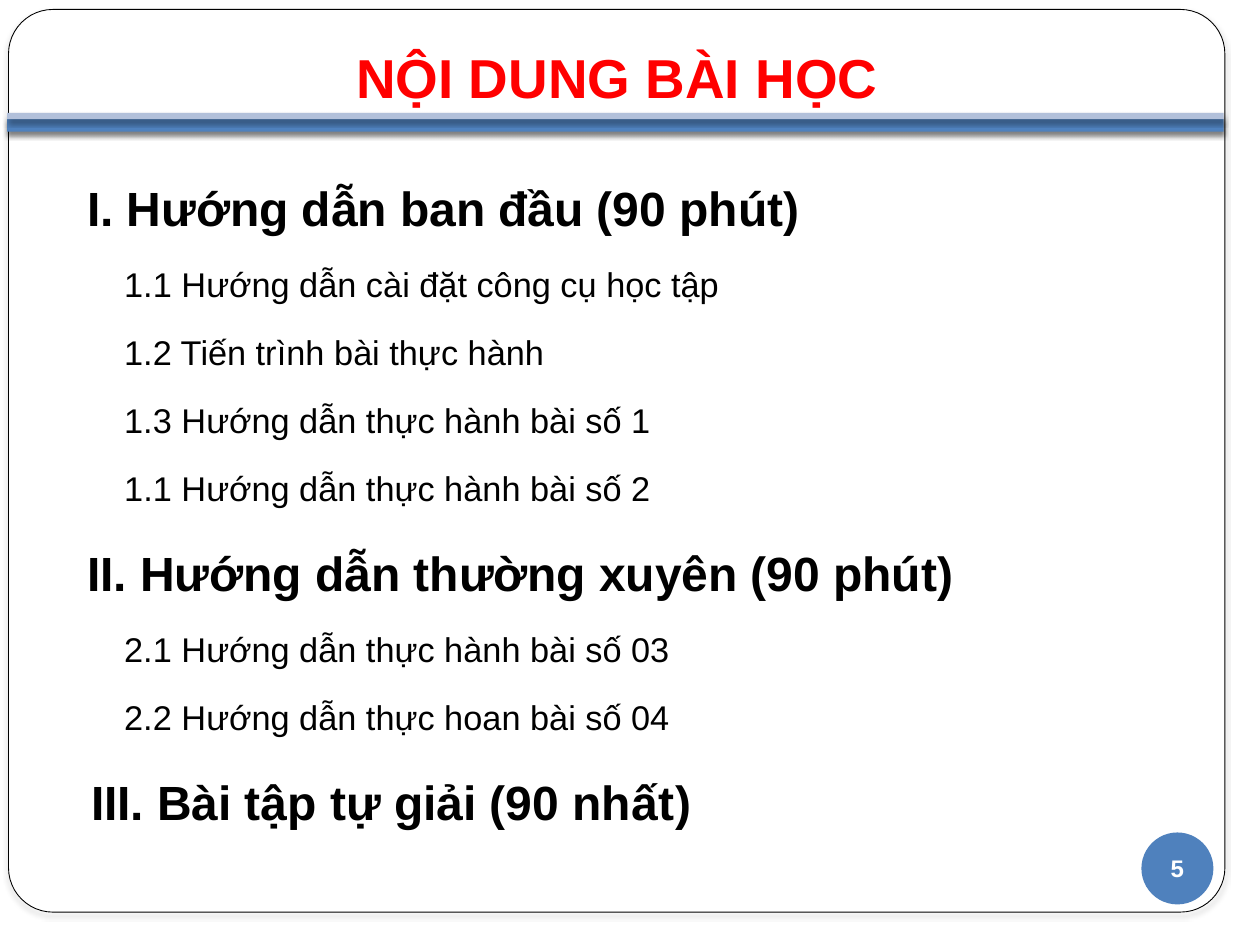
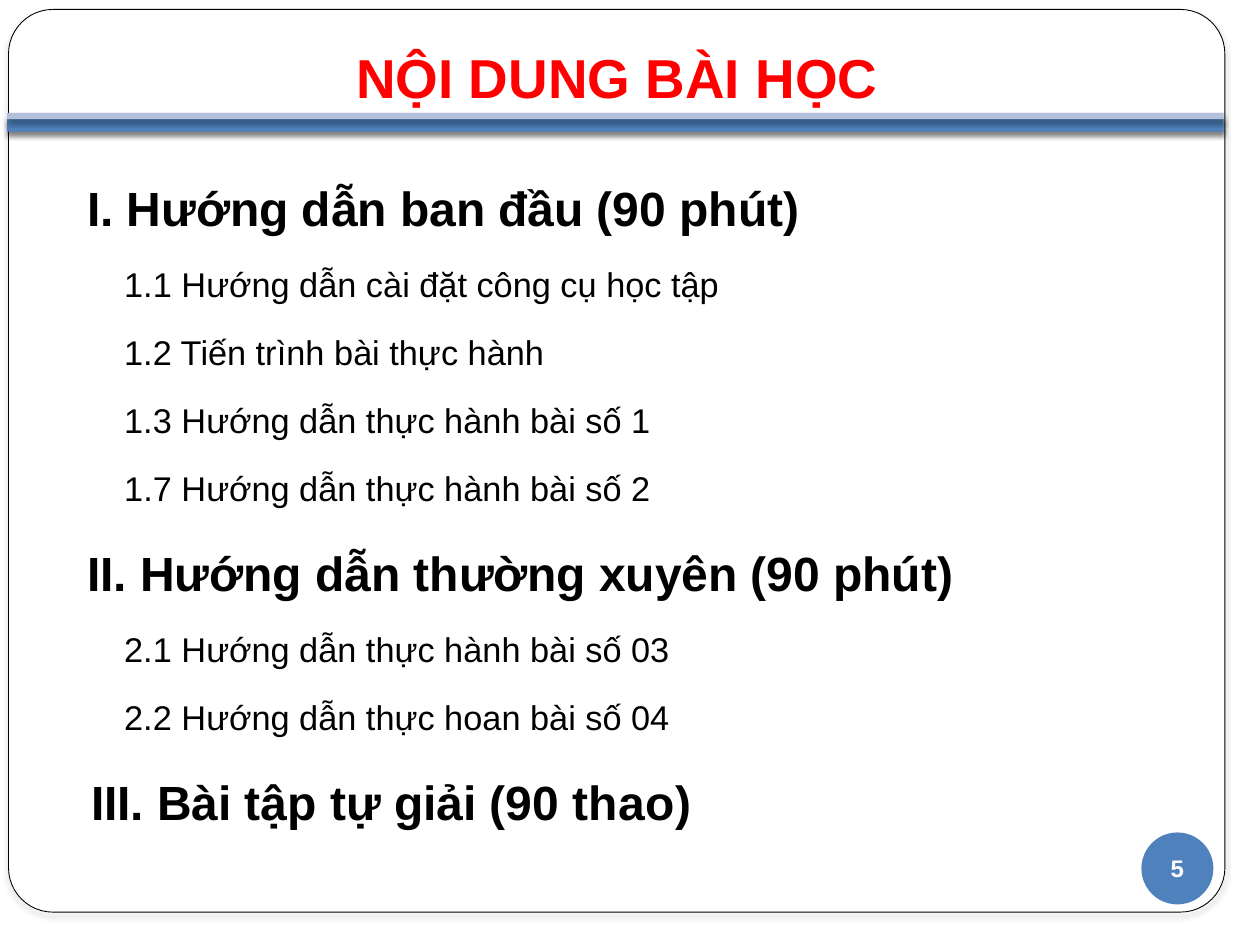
1.1: 1.1 -> 1.7 (148, 491)
nhất: nhất -> thao (632, 805)
